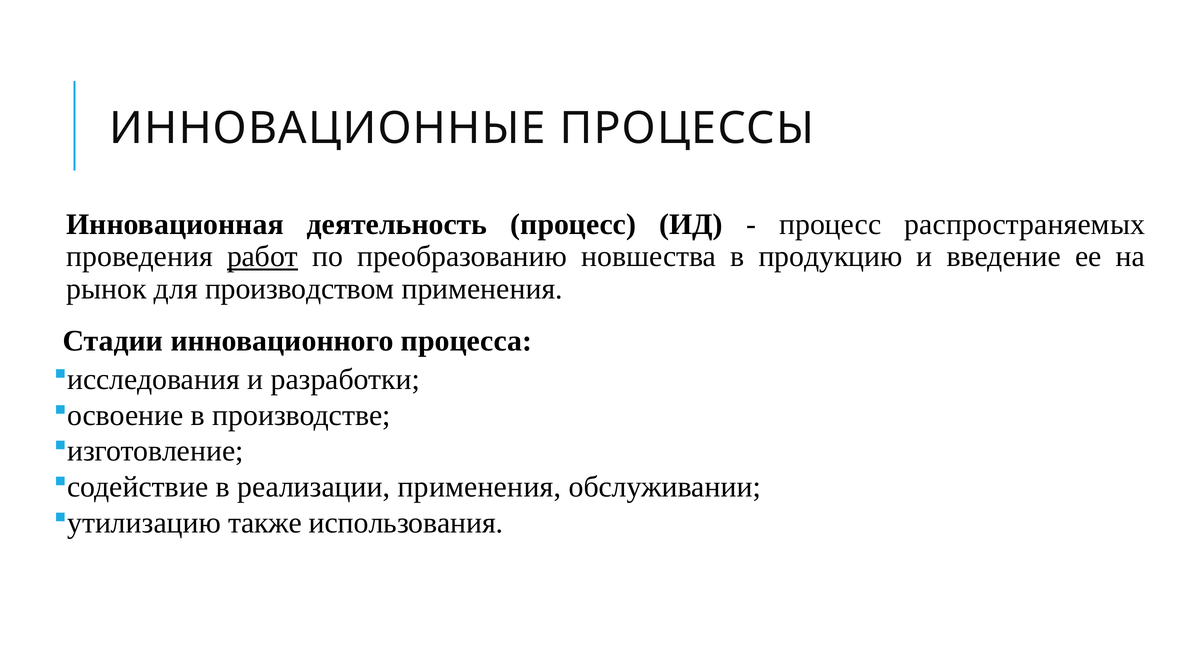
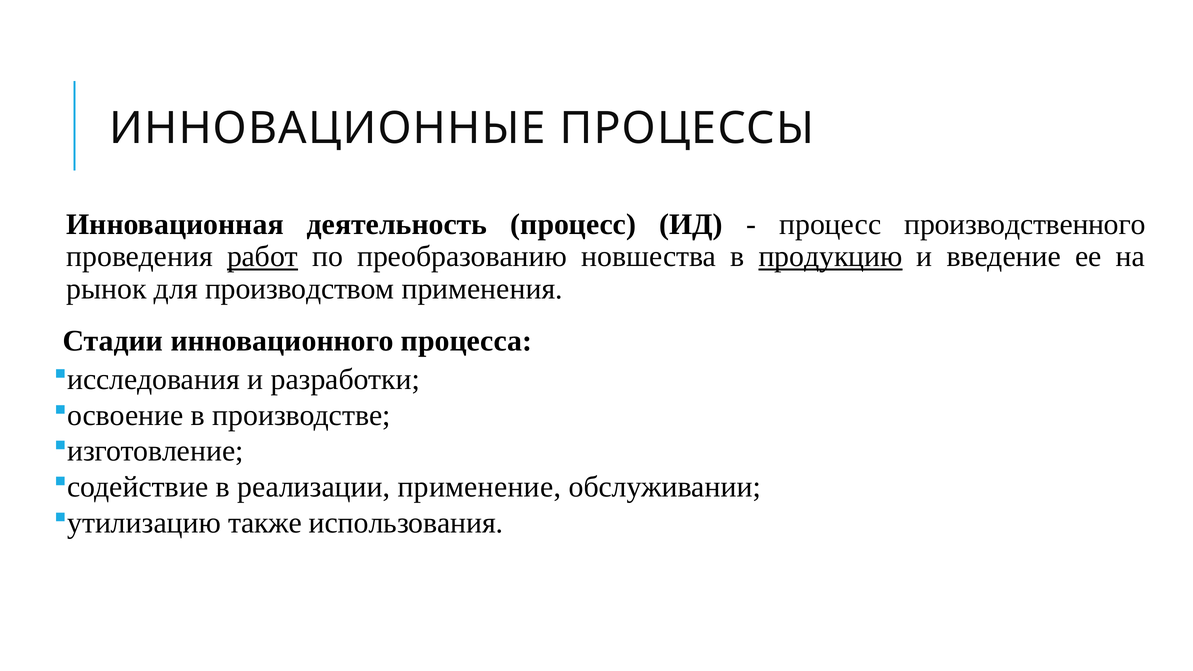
распространяемых: распространяемых -> производственного (1025, 224)
продукцию underline: none -> present (830, 257)
реализации применения: применения -> применение (479, 487)
